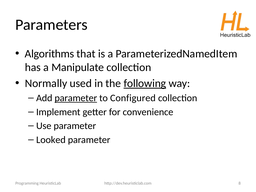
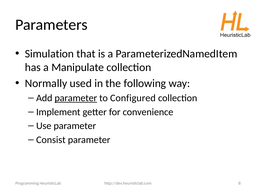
Algorithms: Algorithms -> Simulation (49, 54)
following underline: present -> none (145, 83)
Looked: Looked -> Consist (51, 140)
